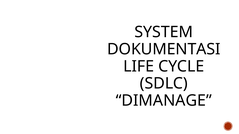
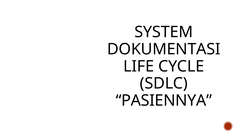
DIMANAGE: DIMANAGE -> PASIENNYA (164, 101)
